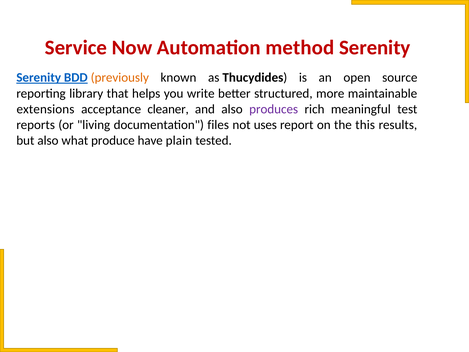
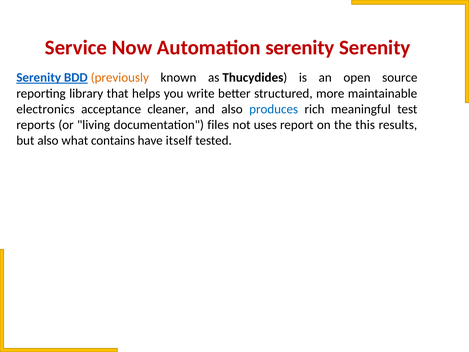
Automation method: method -> serenity (300, 48)
extensions: extensions -> electronics (45, 109)
produces colour: purple -> blue (274, 109)
produce: produce -> contains (113, 140)
plain: plain -> itself (179, 140)
